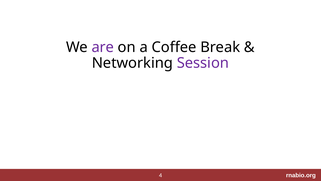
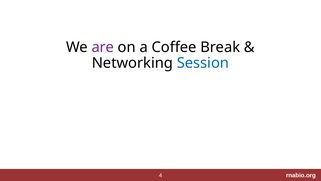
Session colour: purple -> blue (203, 63)
